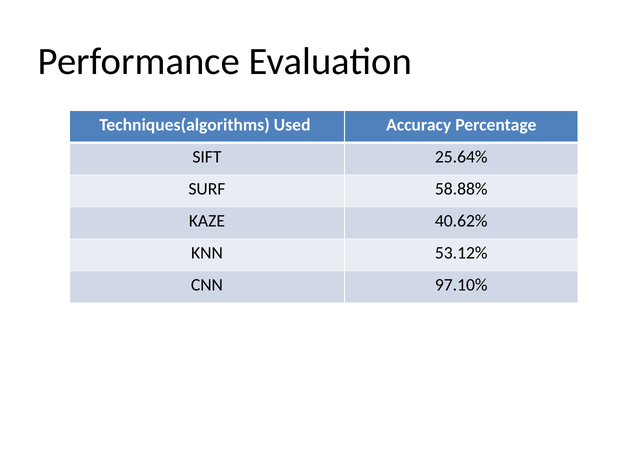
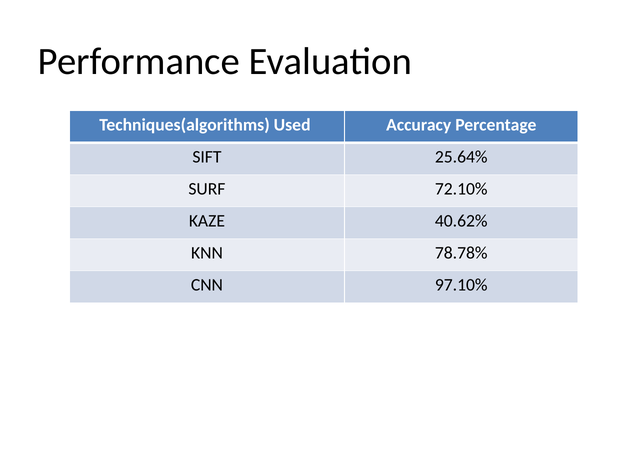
58.88%: 58.88% -> 72.10% (461, 189)
53.12%: 53.12% -> 78.78% (461, 253)
